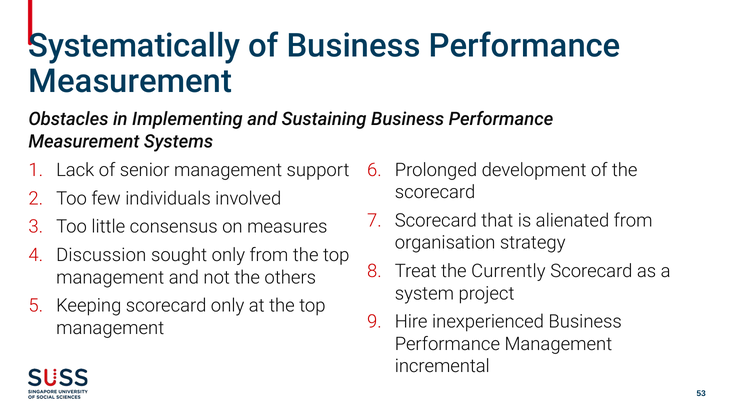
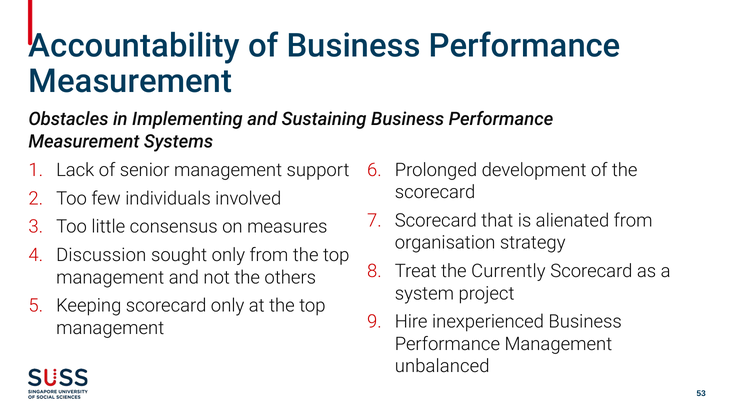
Systematically: Systematically -> Accountability (134, 46)
incremental: incremental -> unbalanced (442, 366)
